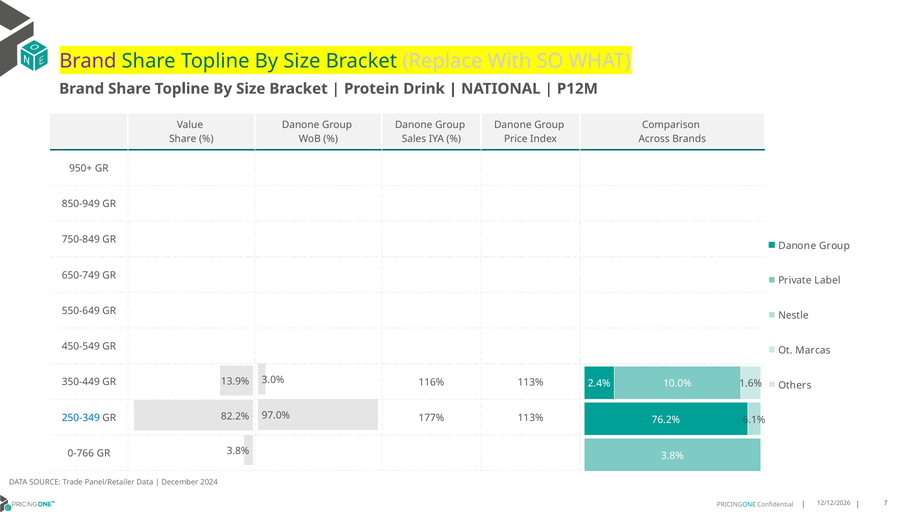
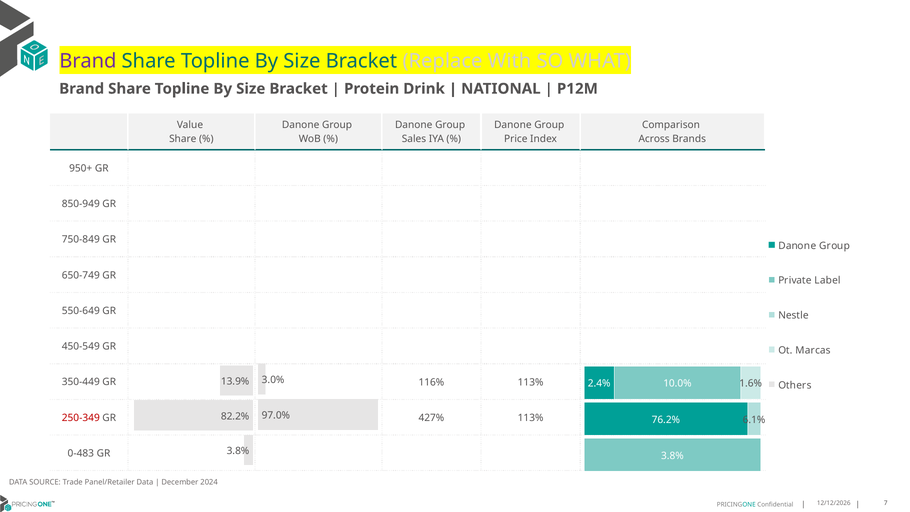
250-349 colour: blue -> red (81, 418)
177%: 177% -> 427% (431, 418)
0-766: 0-766 -> 0-483 (81, 453)
